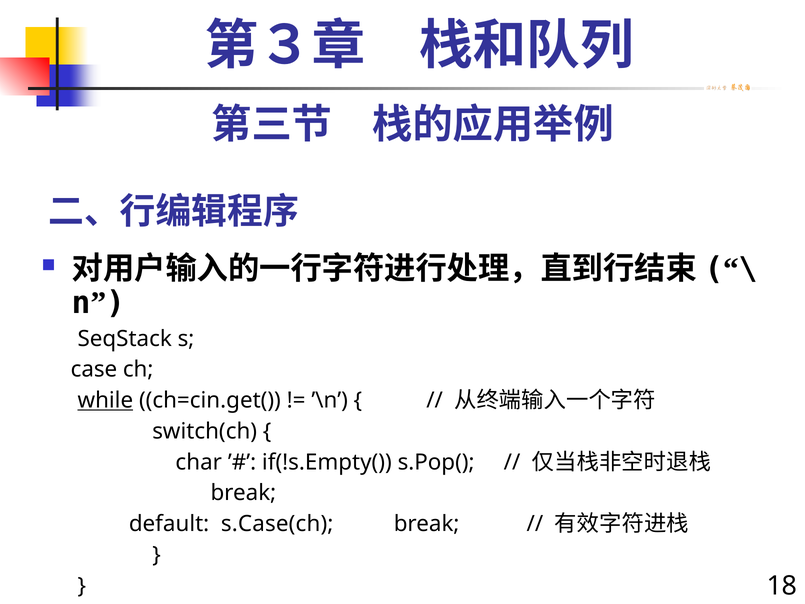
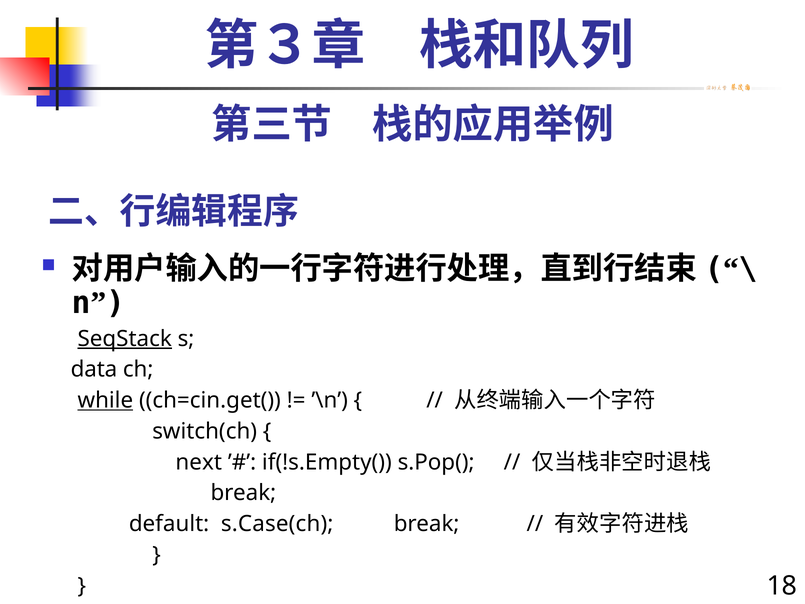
SeqStack underline: none -> present (125, 339)
case: case -> data (94, 369)
char: char -> next (199, 462)
